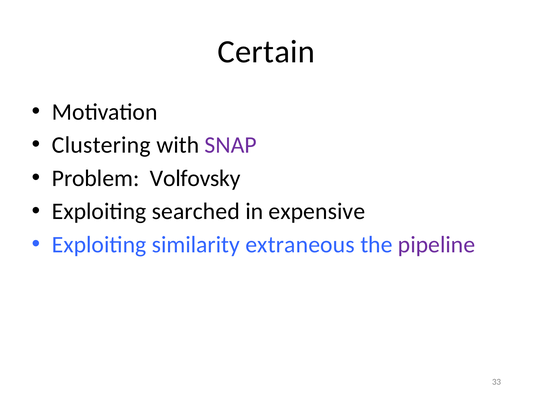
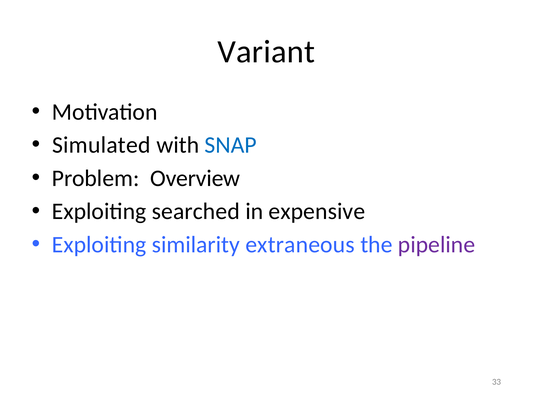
Certain: Certain -> Variant (266, 52)
Clustering: Clustering -> Simulated (101, 145)
SNAP colour: purple -> blue (231, 145)
Volfovsky: Volfovsky -> Overview (195, 178)
